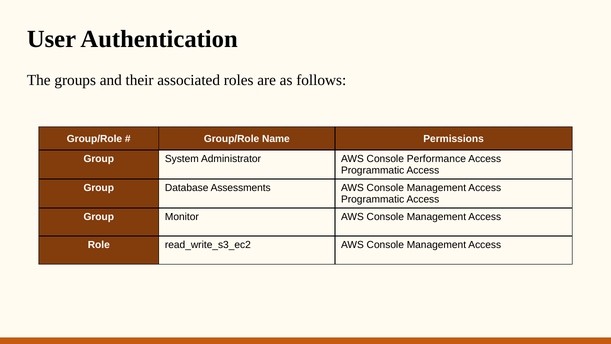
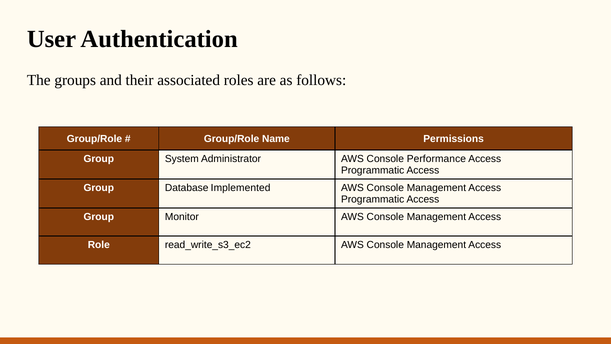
Assessments: Assessments -> Implemented (241, 188)
